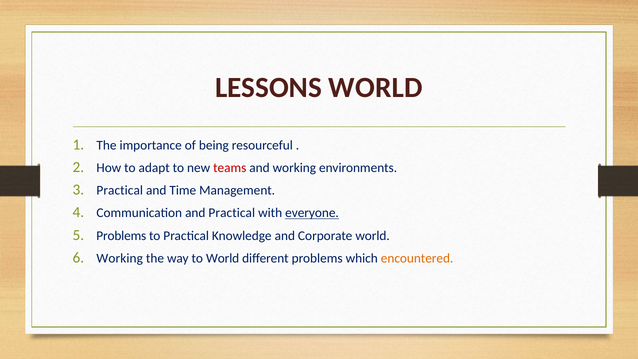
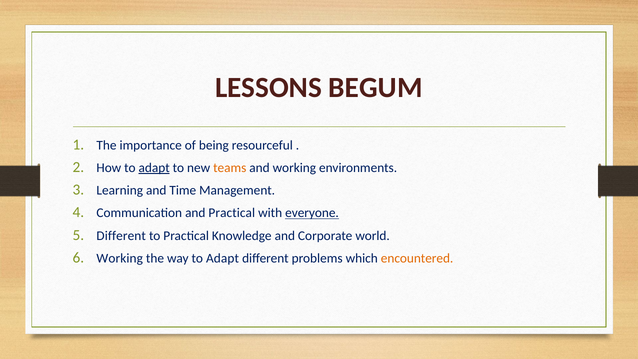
LESSONS WORLD: WORLD -> BEGUM (376, 88)
adapt underline: none -> present (154, 168)
teams colour: red -> orange (230, 168)
Practical: Practical -> Learning (120, 190)
Problems: Problems -> Different (121, 236)
way to World: World -> Adapt (223, 258)
